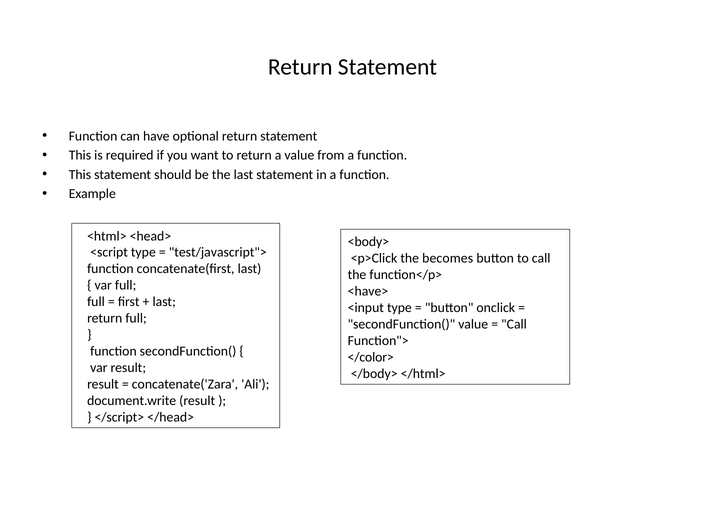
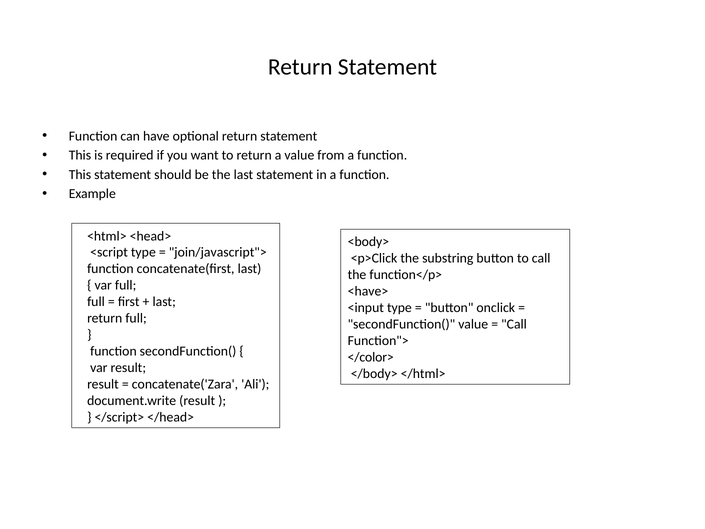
test/javascript">: test/javascript"> -> join/javascript"> (218, 252)
becomes: becomes -> substring (448, 258)
